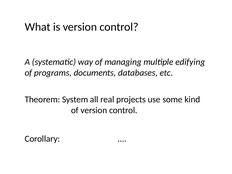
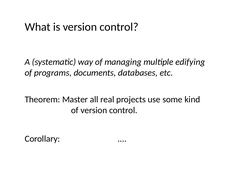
System: System -> Master (75, 100)
